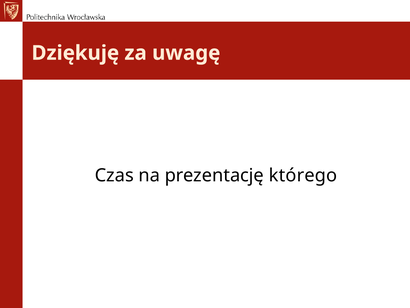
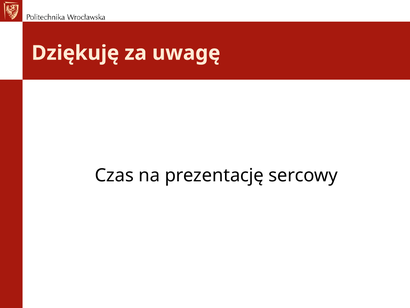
którego: którego -> sercowy (303, 175)
